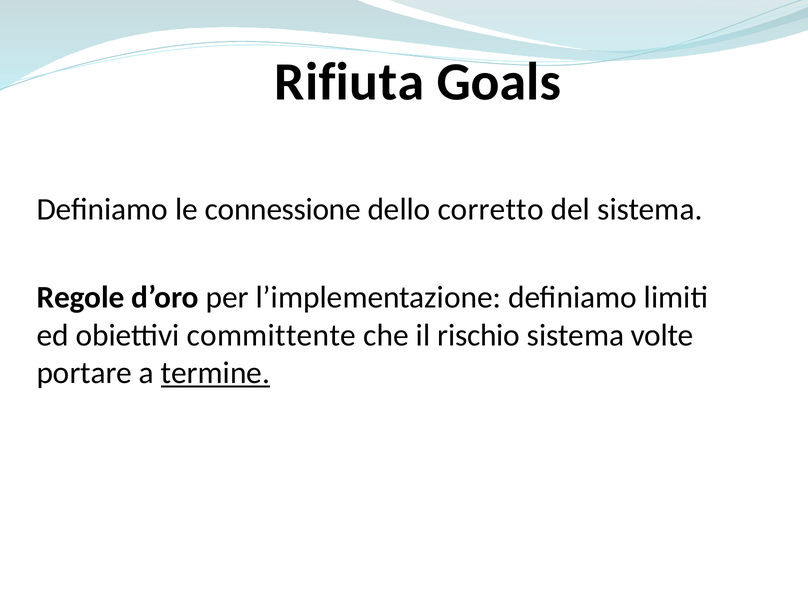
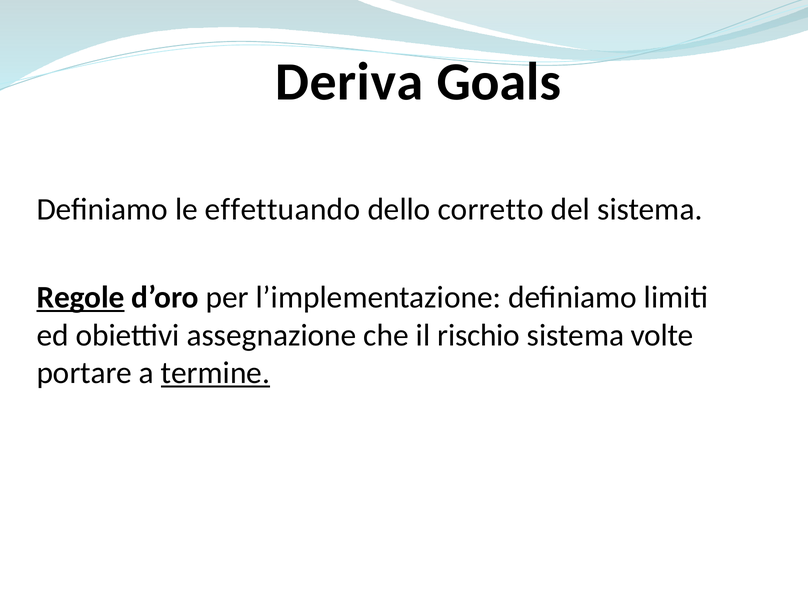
Rifiuta: Rifiuta -> Deriva (349, 82)
connessione: connessione -> effettuando (283, 210)
Regole underline: none -> present (81, 298)
committente: committente -> assegnazione (271, 335)
